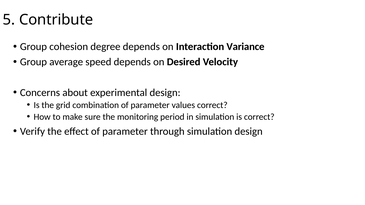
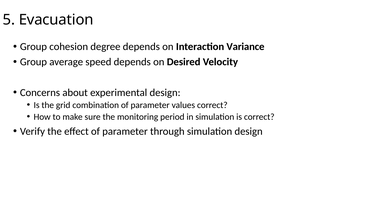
Contribute: Contribute -> Evacuation (56, 20)
